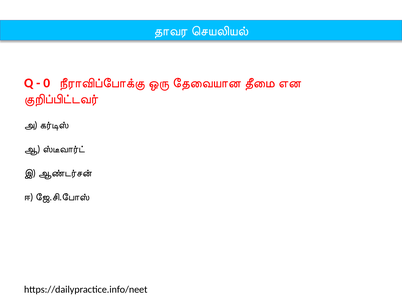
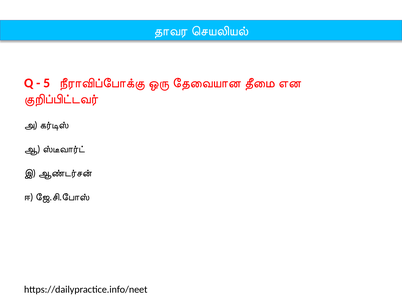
0: 0 -> 5 (47, 83)
